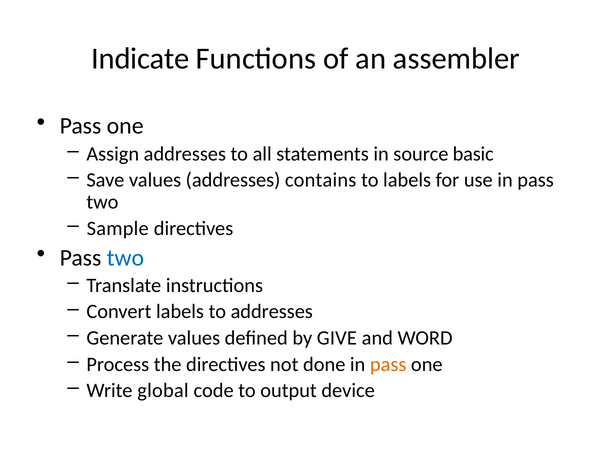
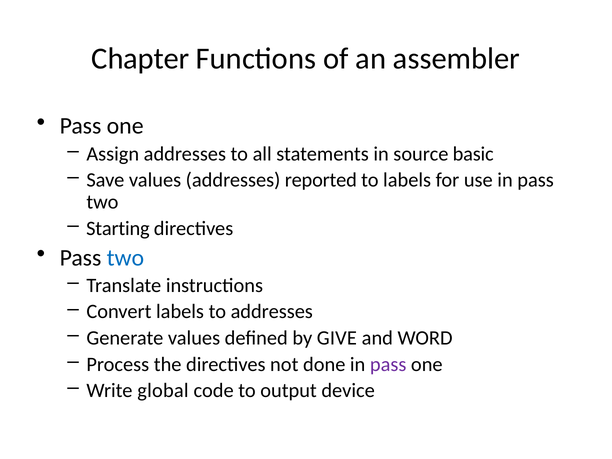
Indicate: Indicate -> Chapter (140, 59)
contains: contains -> reported (321, 180)
Sample: Sample -> Starting (118, 228)
pass colour: orange -> purple (388, 364)
